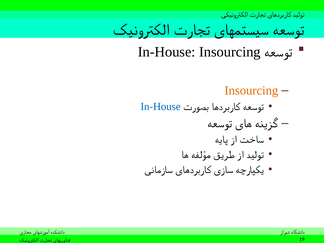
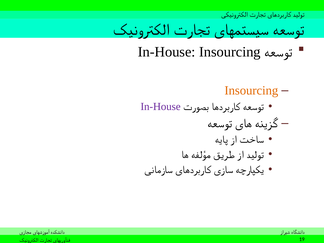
In-House colour: blue -> purple (161, 107)
